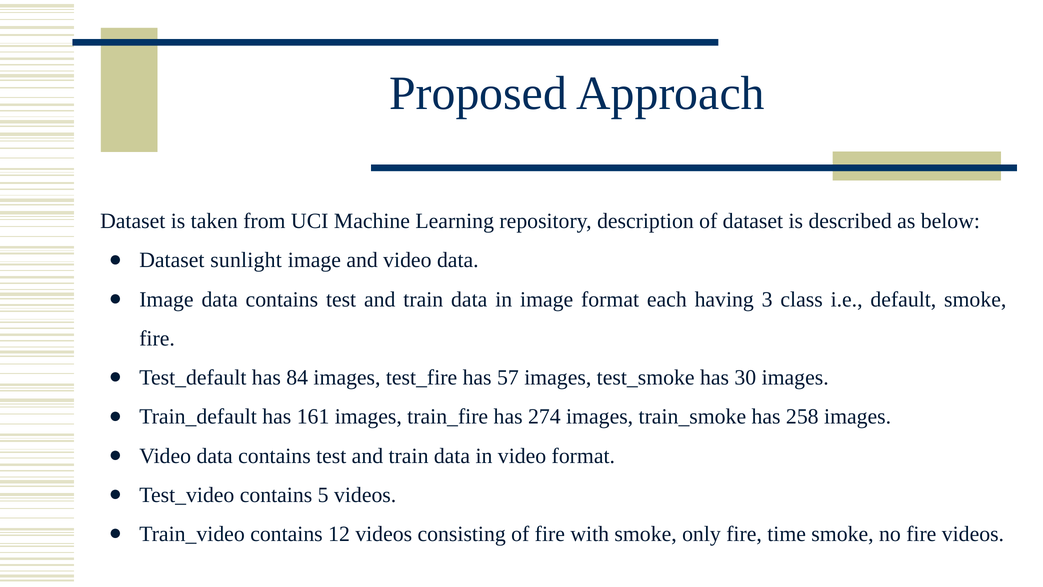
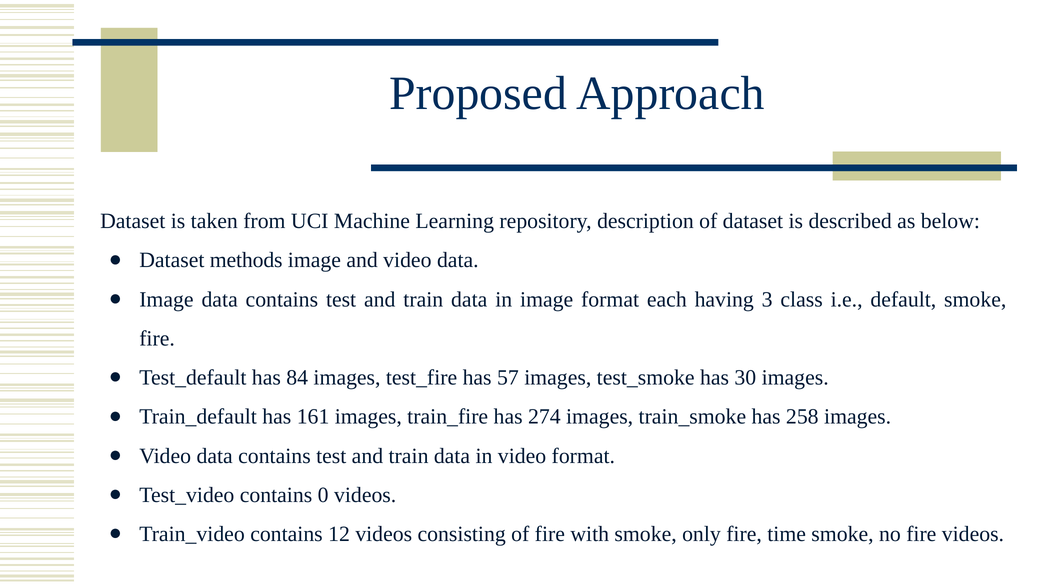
sunlight: sunlight -> methods (246, 260)
5: 5 -> 0 (323, 495)
